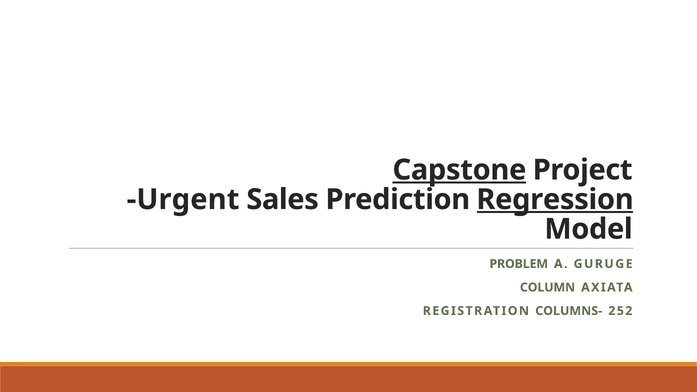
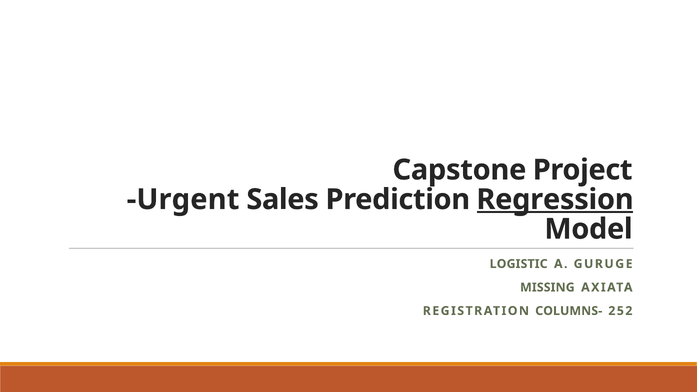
Capstone underline: present -> none (459, 170)
PROBLEM: PROBLEM -> LOGISTIC (519, 264)
COLUMN: COLUMN -> MISSING (547, 287)
